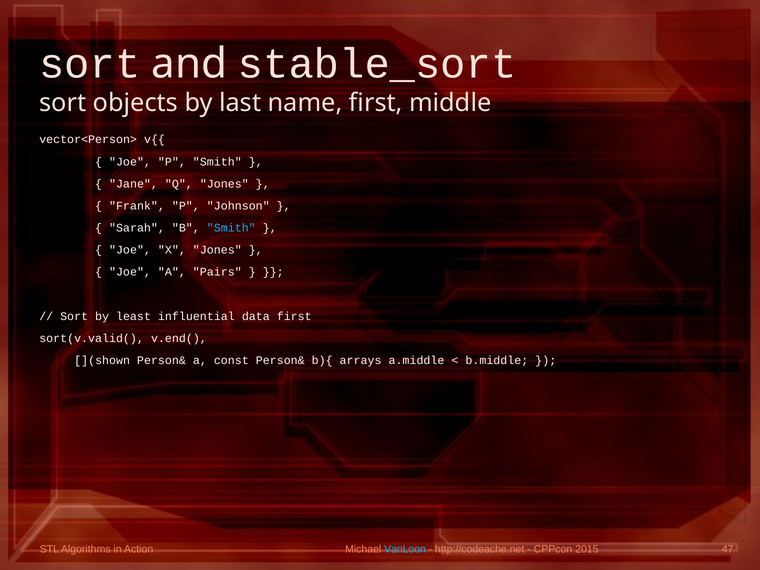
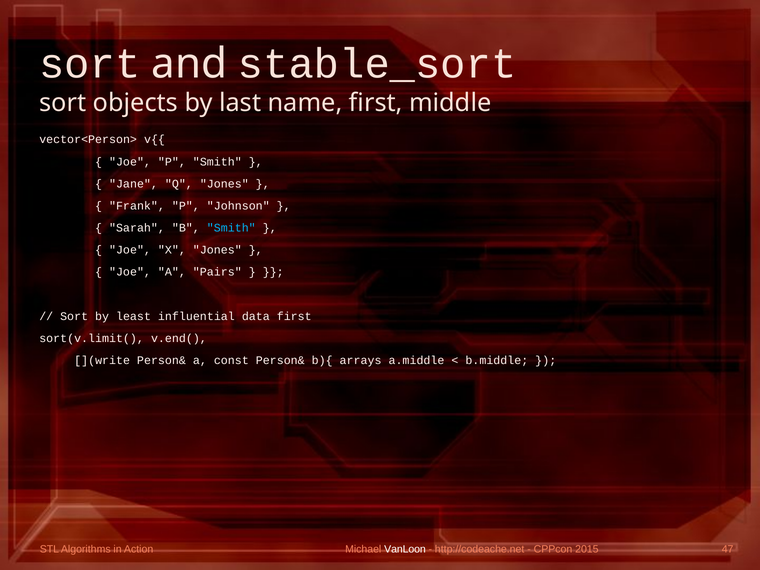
sort(v.valid(: sort(v.valid( -> sort(v.limit( (92, 338)
](shown: ](shown -> ](write (102, 360)
VanLoon colour: light blue -> white (405, 549)
